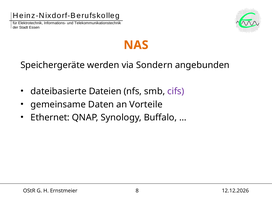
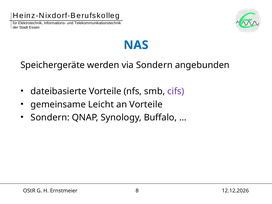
NAS colour: orange -> blue (136, 45)
dateibasierte Dateien: Dateien -> Vorteile (105, 91)
Daten: Daten -> Leicht (101, 104)
Ethernet: Ethernet -> Sondern (50, 118)
